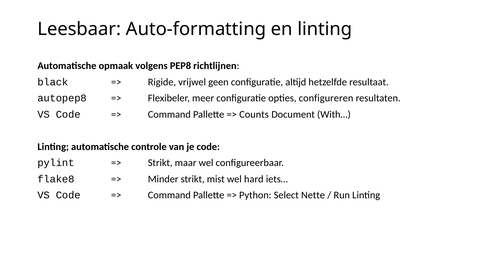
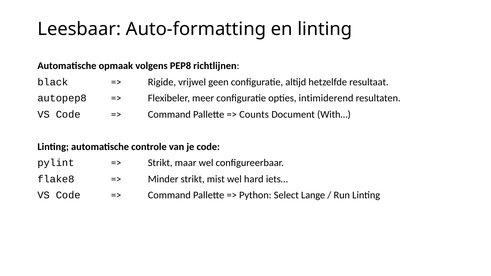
configureren: configureren -> intimiderend (326, 98)
Nette: Nette -> Lange (313, 195)
